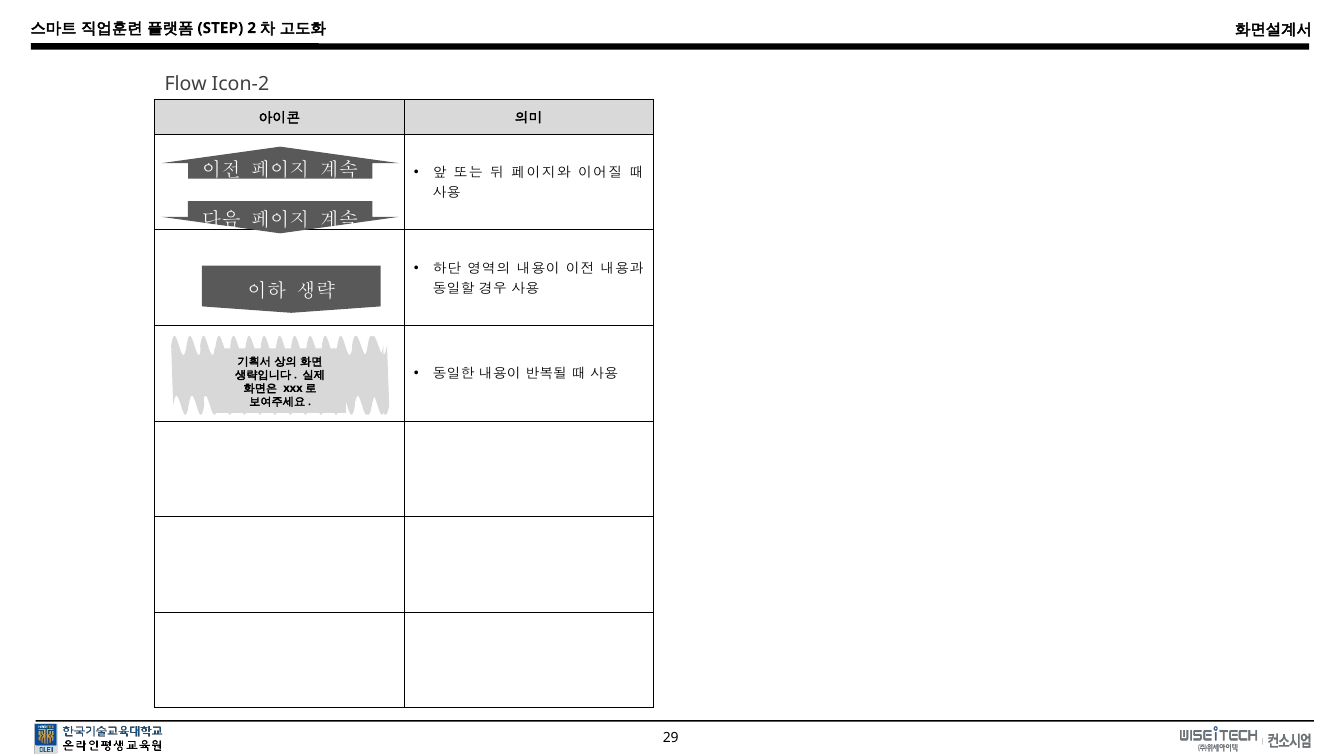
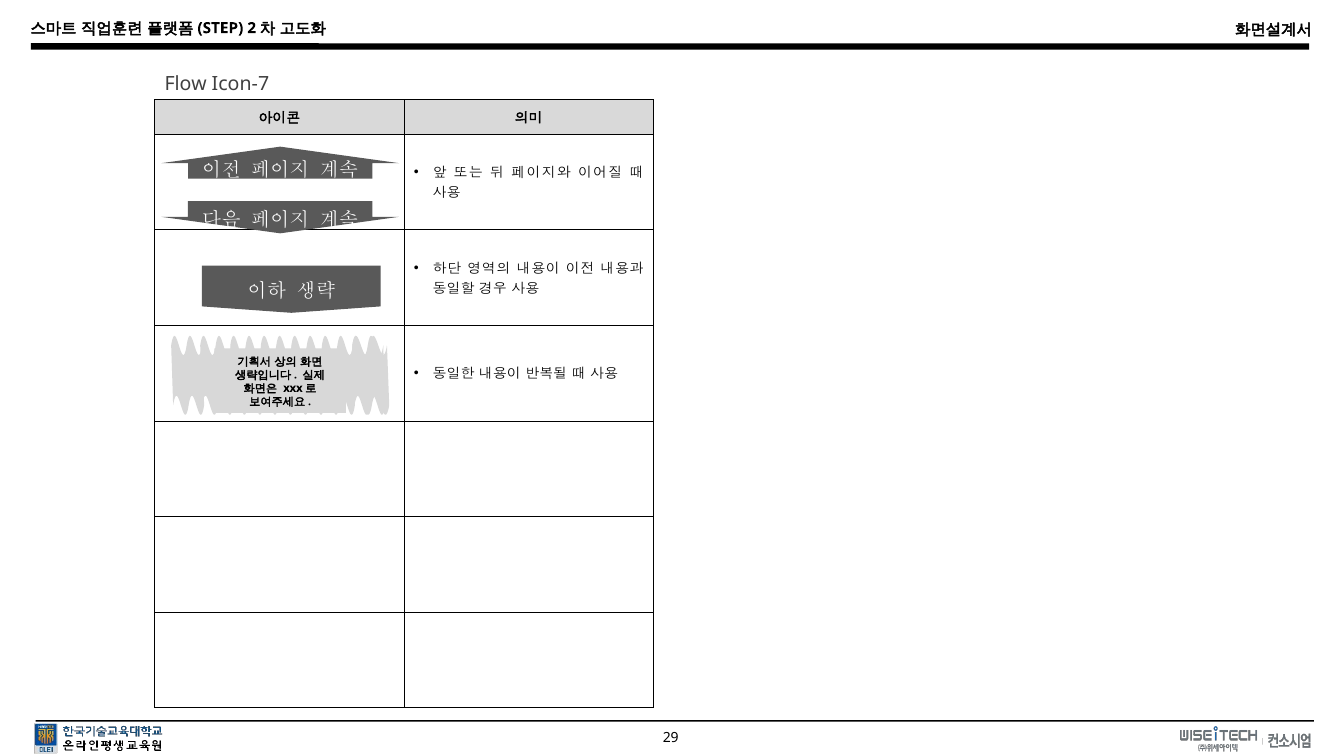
Icon-2: Icon-2 -> Icon-7 (240, 84)
